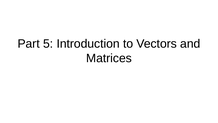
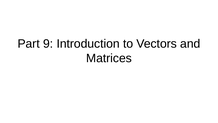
5: 5 -> 9 (48, 44)
